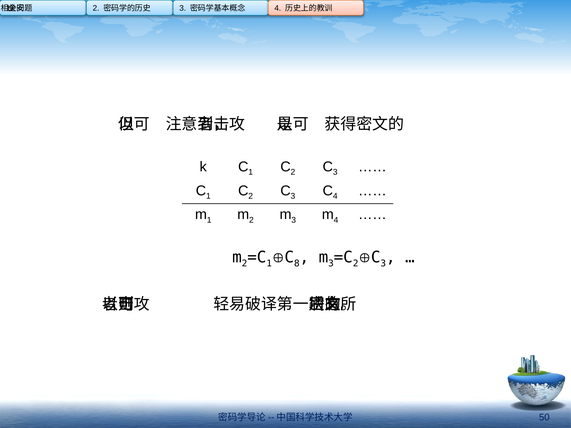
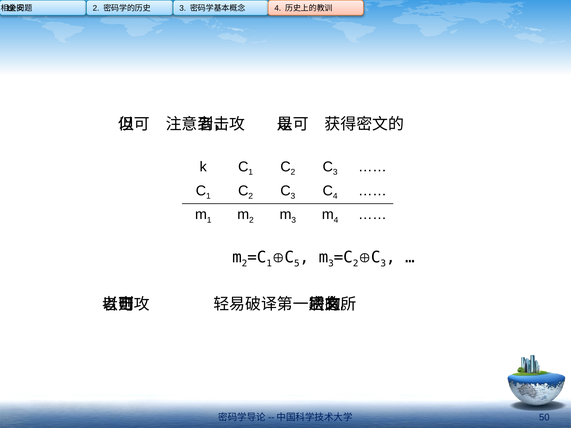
8: 8 -> 5 (297, 264)
